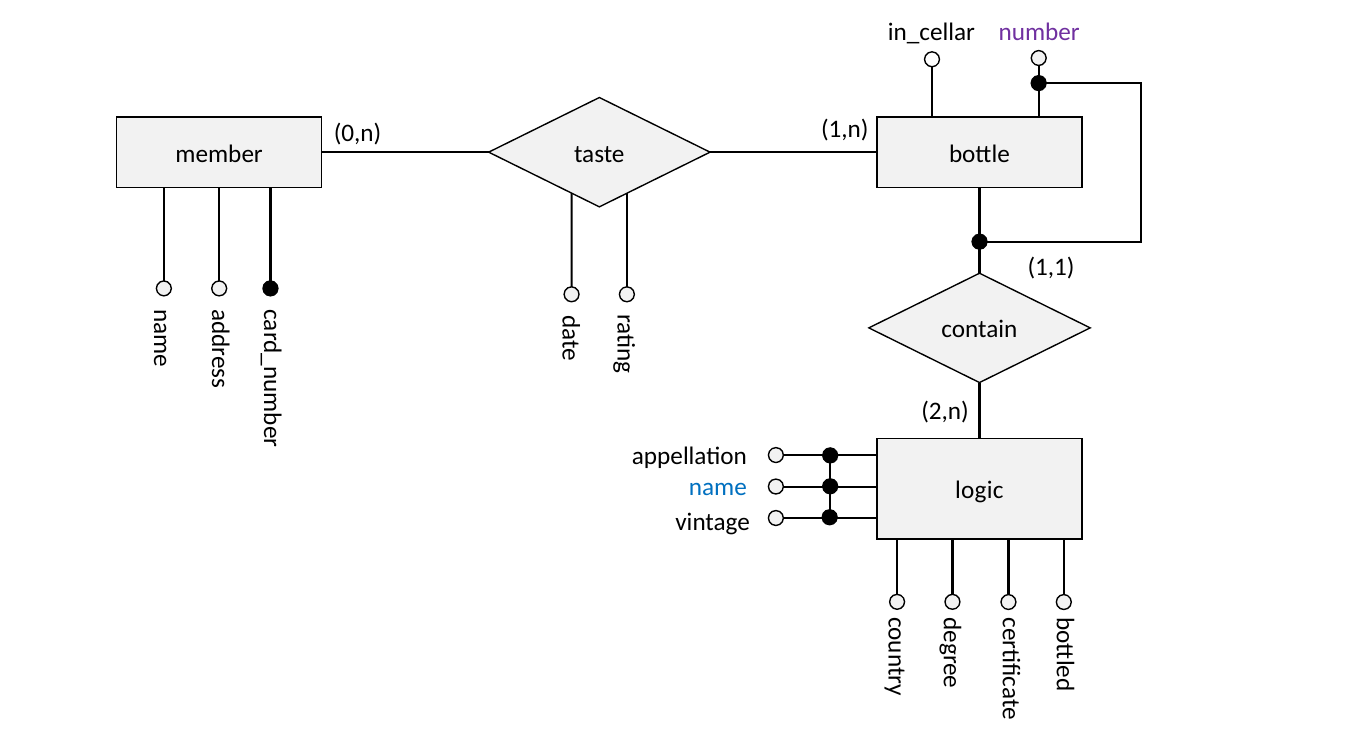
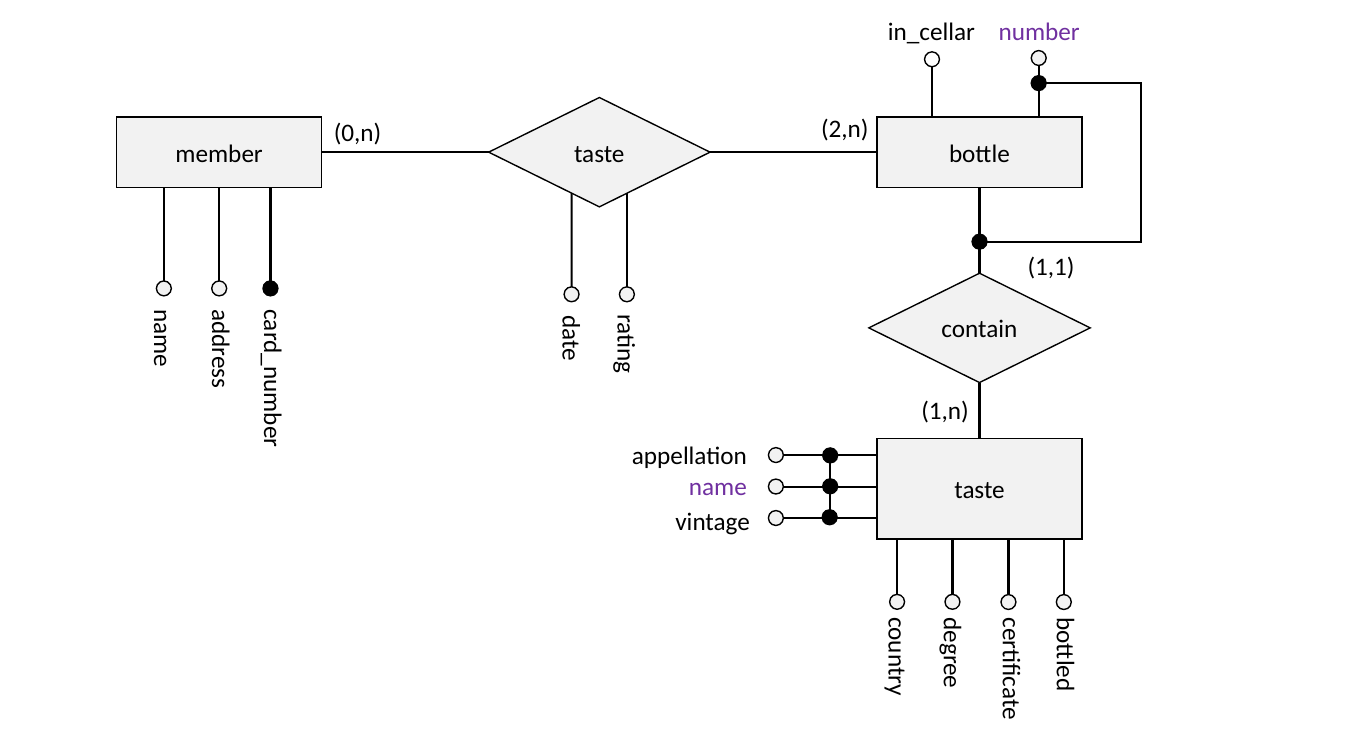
1,n: 1,n -> 2,n (845, 130)
2,n: 2,n -> 1,n (945, 412)
name colour: blue -> purple (718, 488)
logic: logic -> taste (980, 491)
